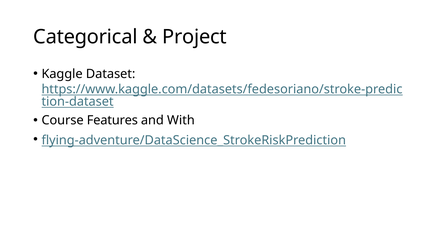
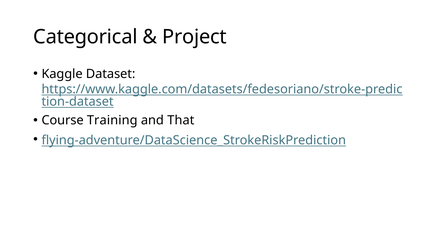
Features: Features -> Training (112, 120)
With: With -> That (181, 120)
